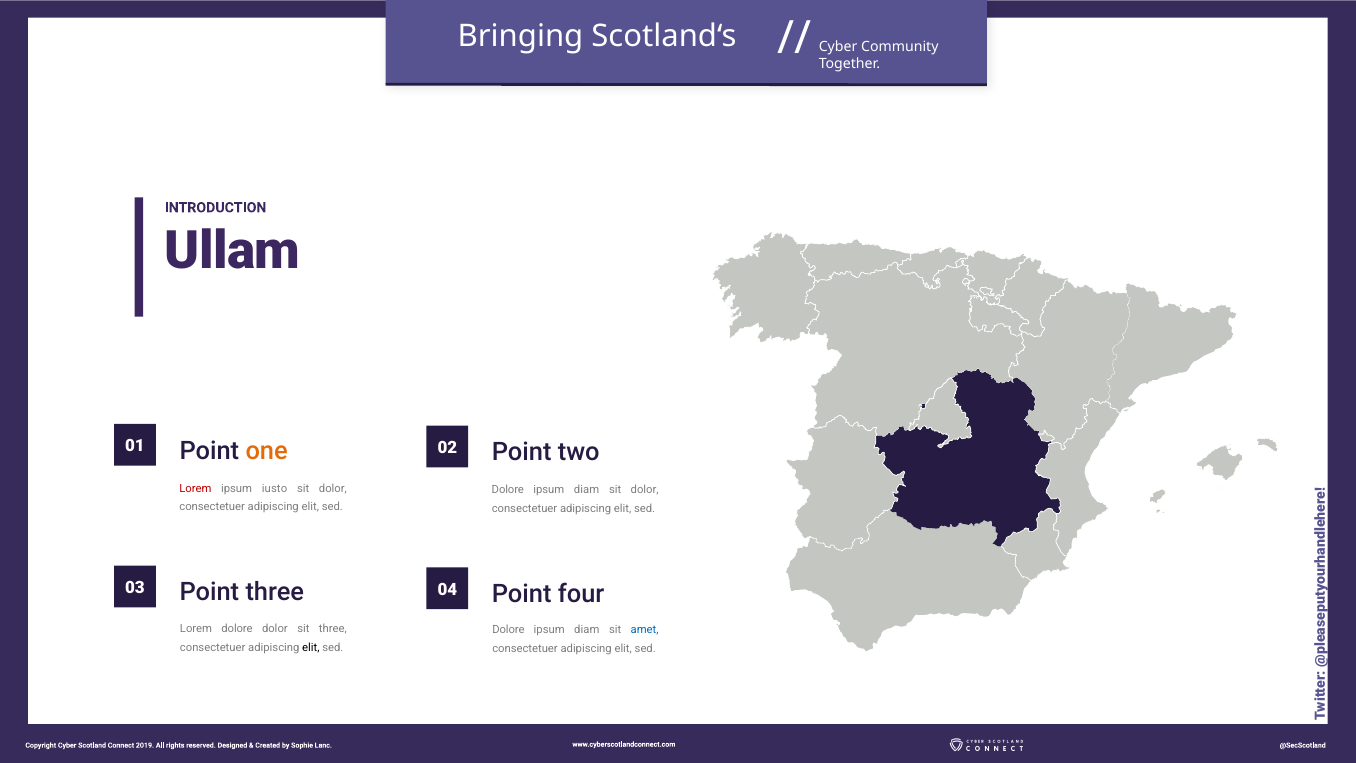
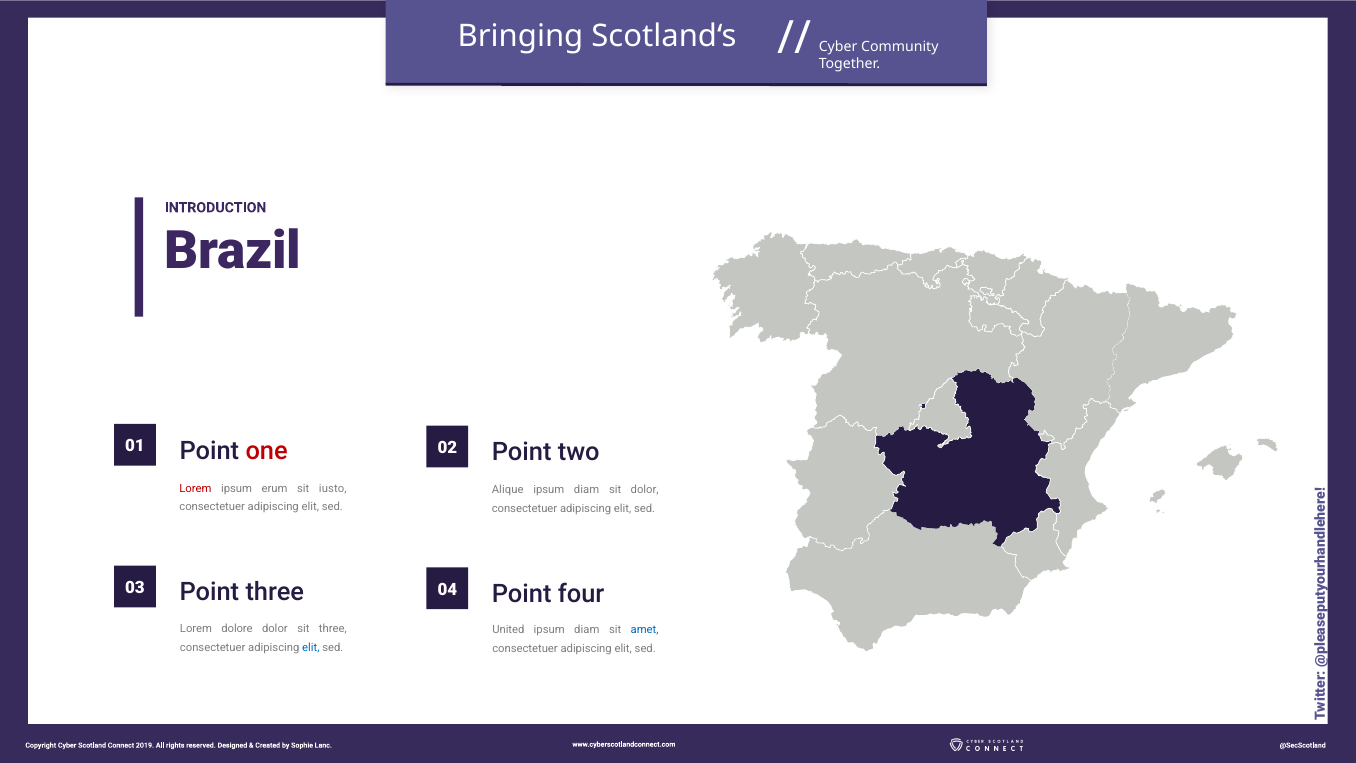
Ullam: Ullam -> Brazil (233, 251)
one colour: orange -> red (267, 451)
iusto: iusto -> erum (275, 488)
dolor: dolor -> iusto (333, 488)
Dolore: Dolore -> Alique (508, 490)
Dolore: Dolore -> United (508, 630)
elit colour: black -> blue (311, 647)
